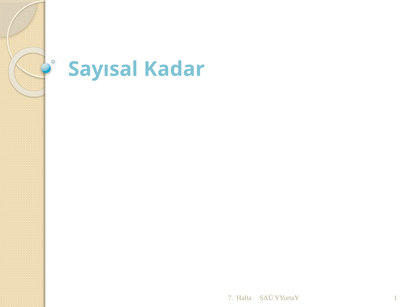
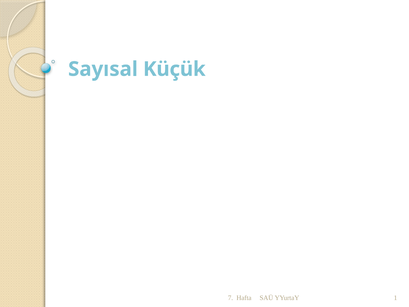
Kadar: Kadar -> Küçük (174, 69)
